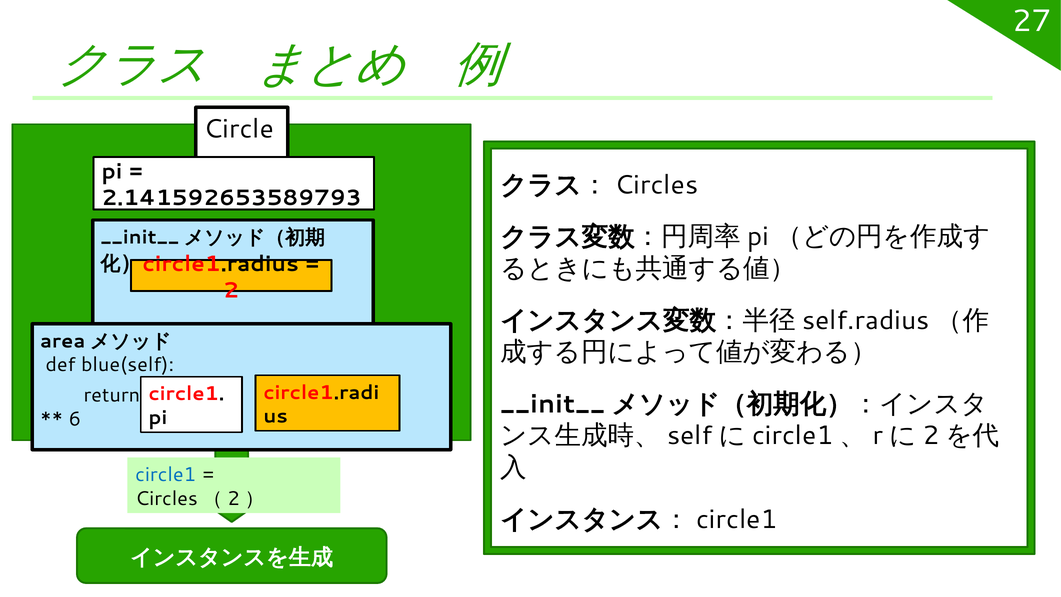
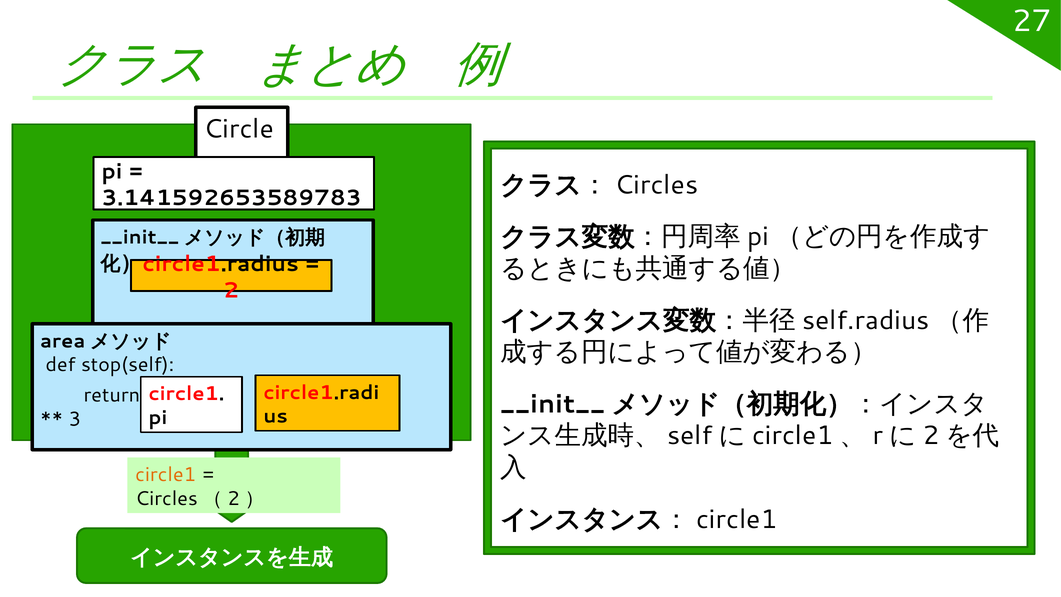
2.141592653589793: 2.141592653589793 -> 3.141592653589783 (231, 198)
blue(self: blue(self -> stop(self (128, 365)
6: 6 -> 3 (75, 419)
circle1 colour: blue -> orange (166, 475)
